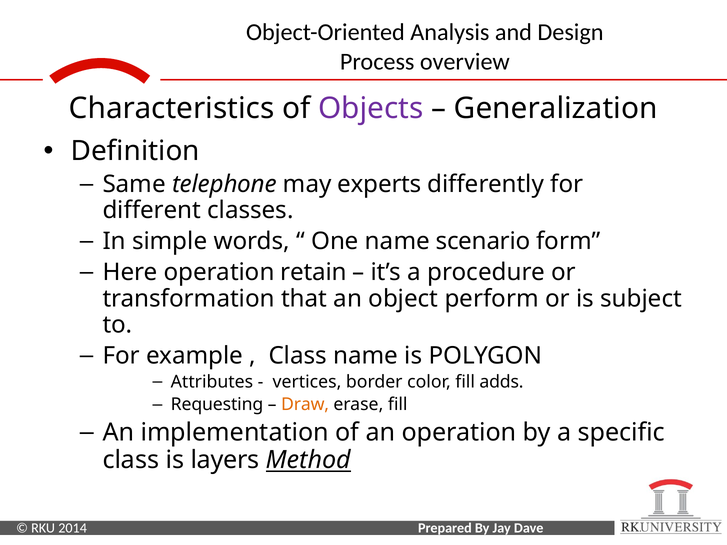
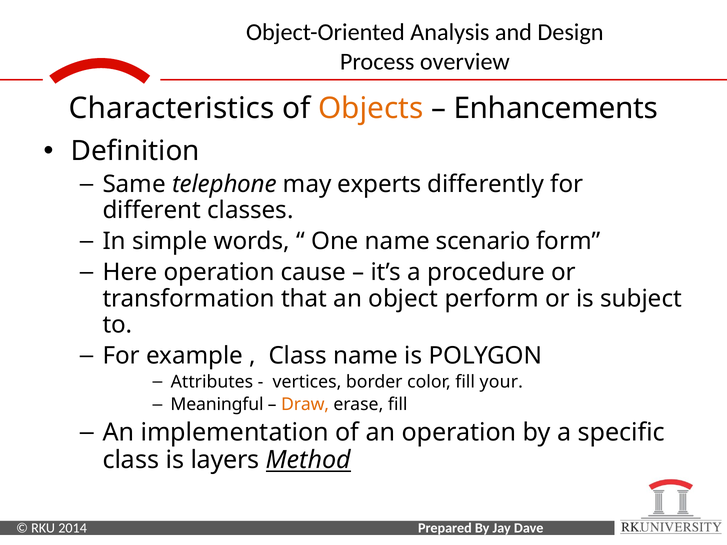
Objects colour: purple -> orange (371, 108)
Generalization: Generalization -> Enhancements (556, 108)
retain: retain -> cause (313, 273)
adds: adds -> your (501, 382)
Requesting: Requesting -> Meaningful (217, 405)
